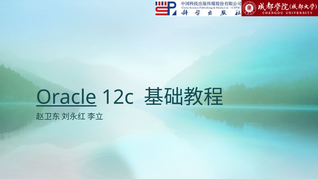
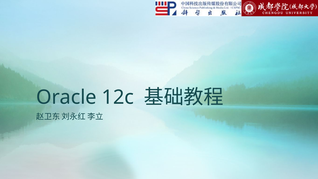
Oracle underline: present -> none (66, 97)
